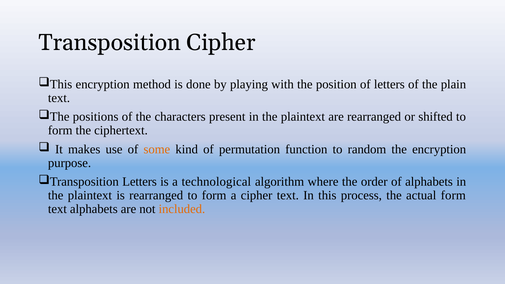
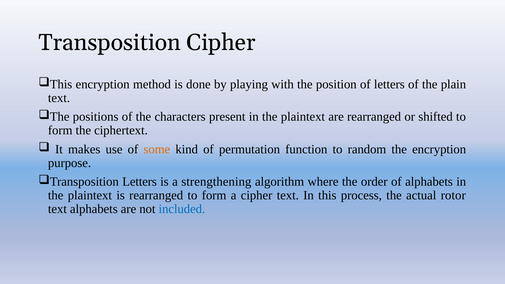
technological: technological -> strengthening (216, 182)
actual form: form -> rotor (453, 195)
included colour: orange -> blue (182, 209)
